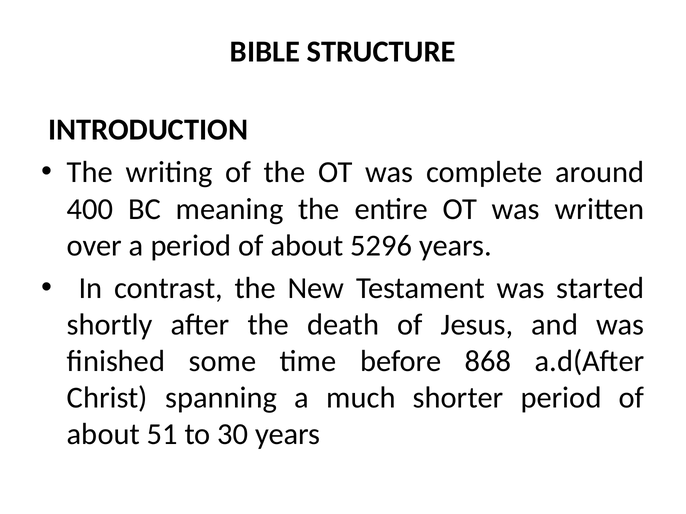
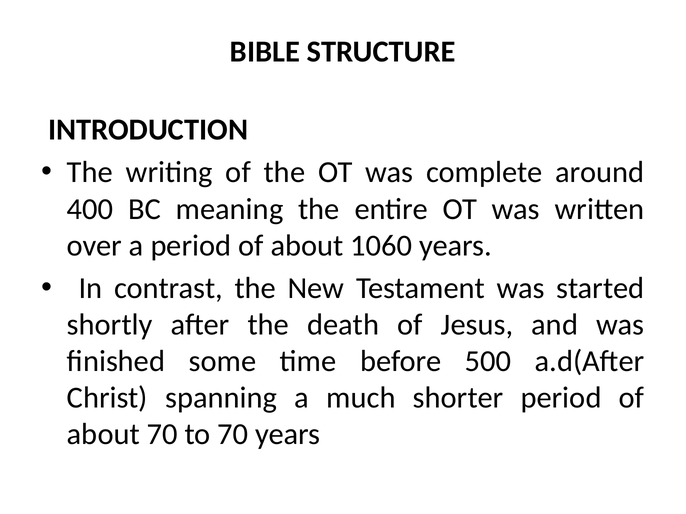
5296: 5296 -> 1060 (381, 246)
868: 868 -> 500 (488, 362)
about 51: 51 -> 70 (162, 435)
to 30: 30 -> 70 (233, 435)
